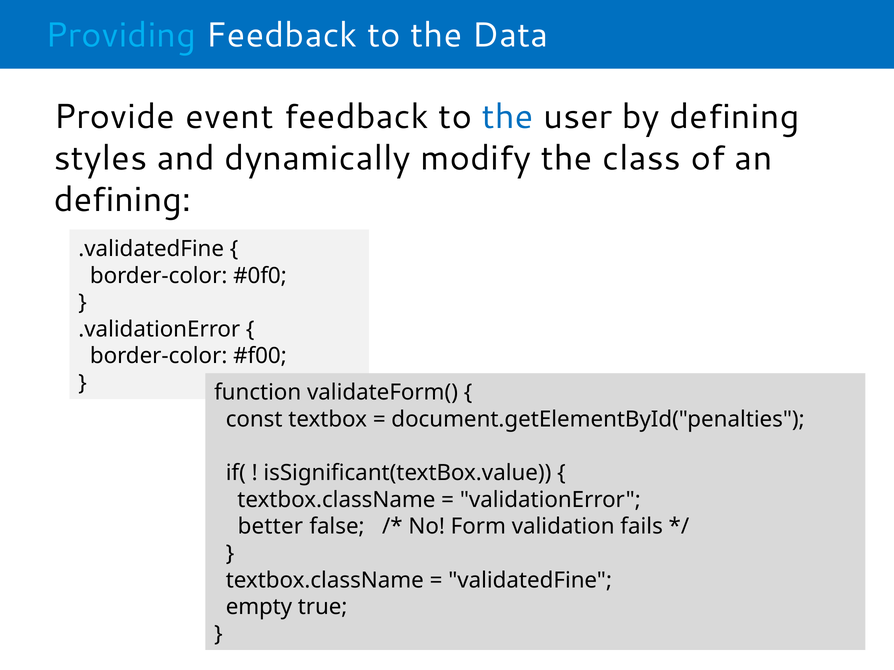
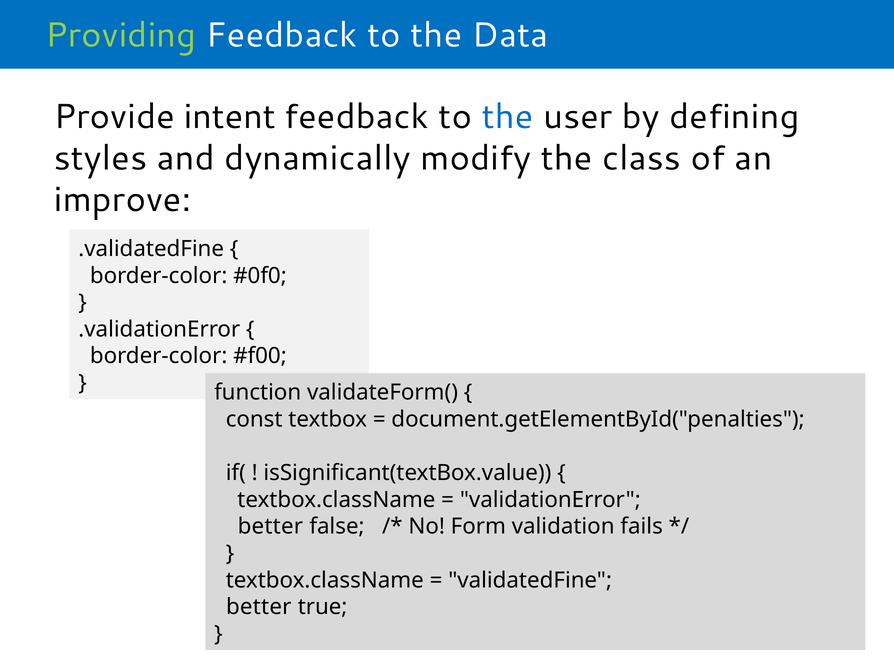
Providing colour: light blue -> light green (121, 35)
event: event -> intent (230, 117)
defining: defining -> improve (122, 200)
empty: empty -> better (259, 607)
